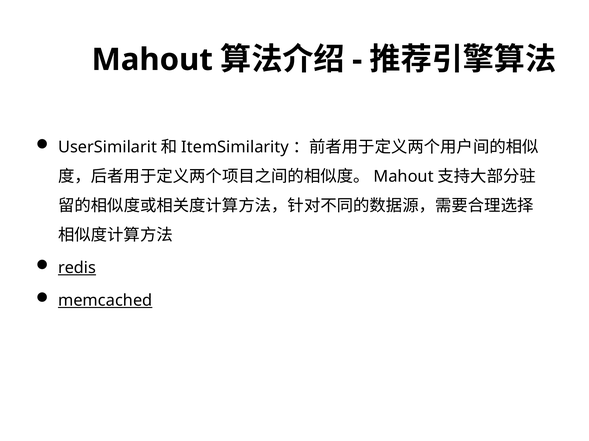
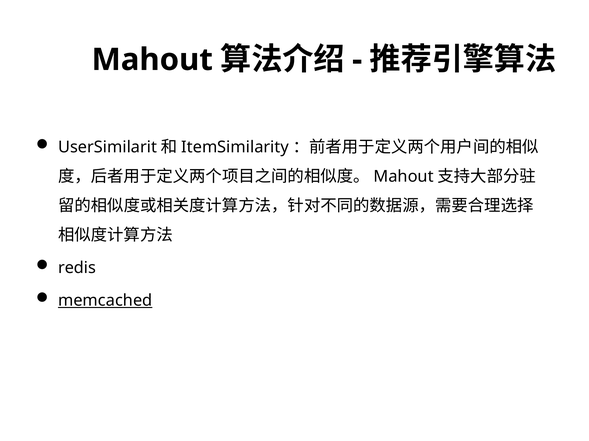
redis underline: present -> none (77, 268)
